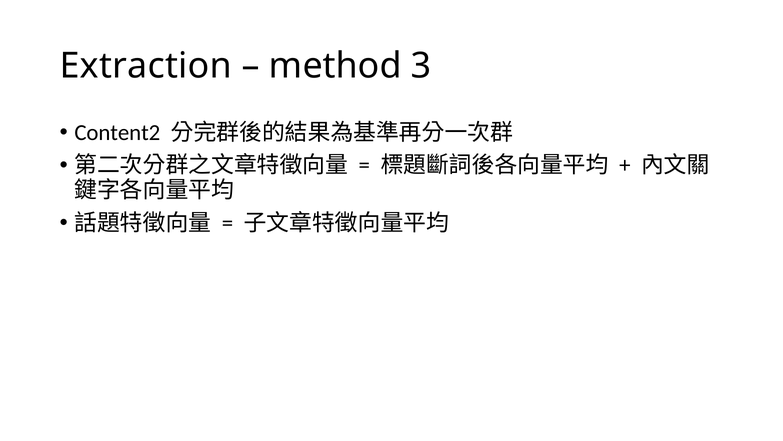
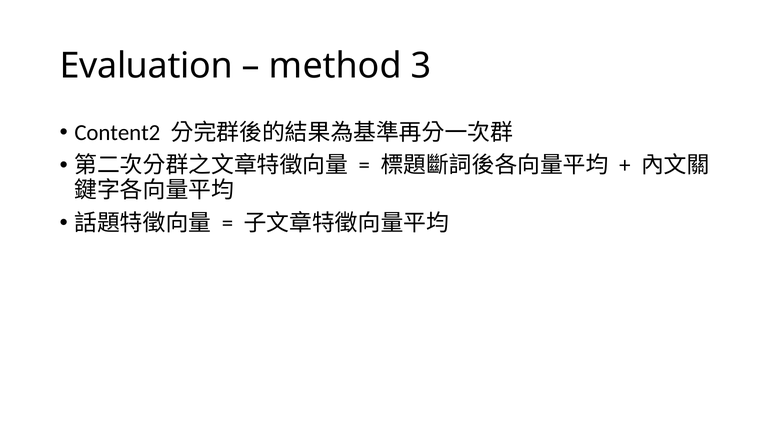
Extraction: Extraction -> Evaluation (146, 66)
